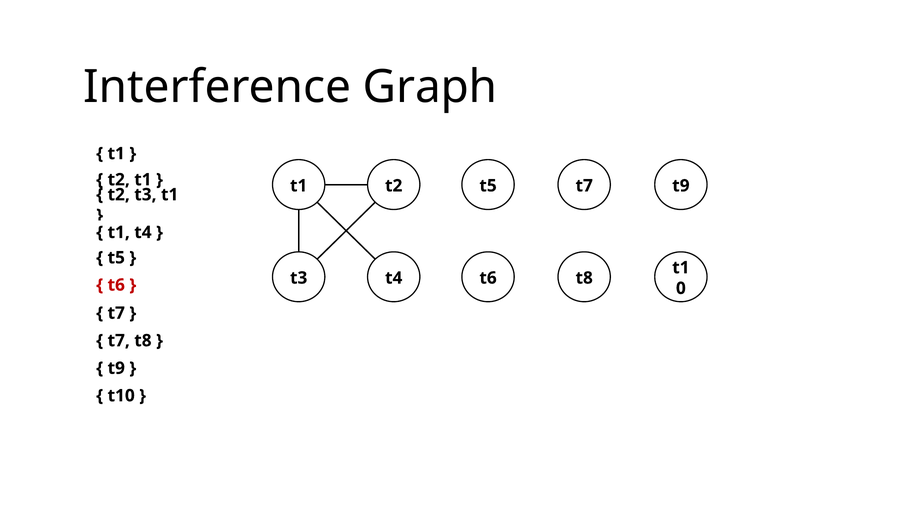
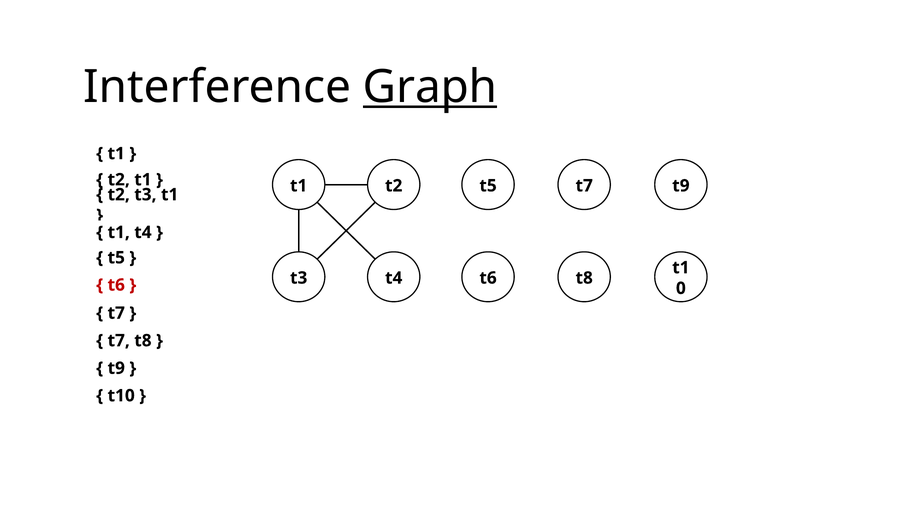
Graph underline: none -> present (430, 87)
